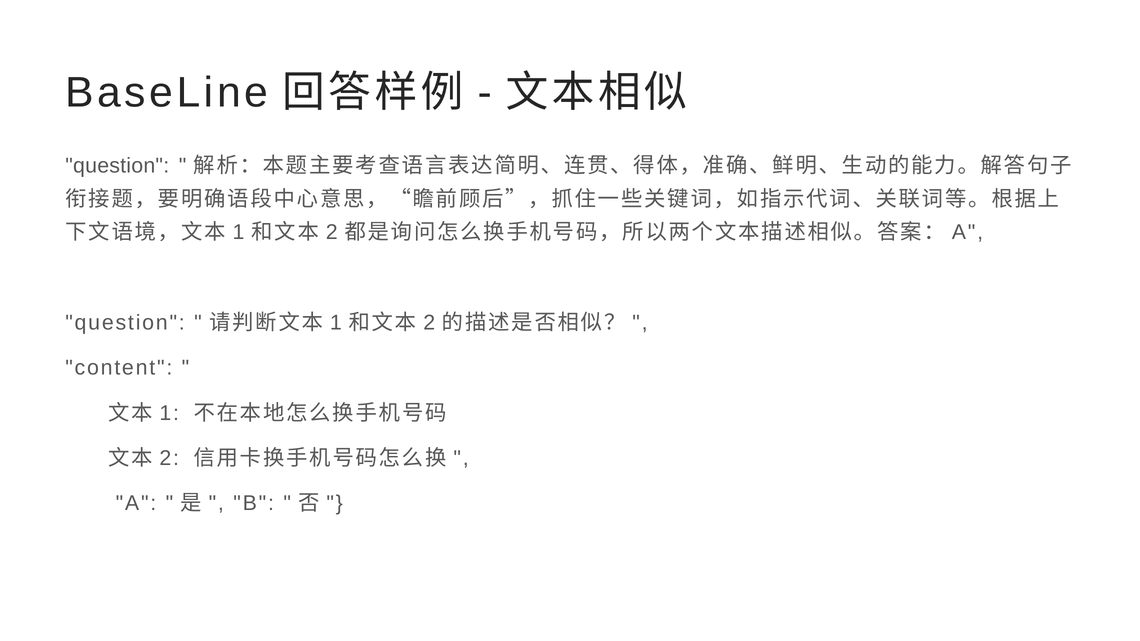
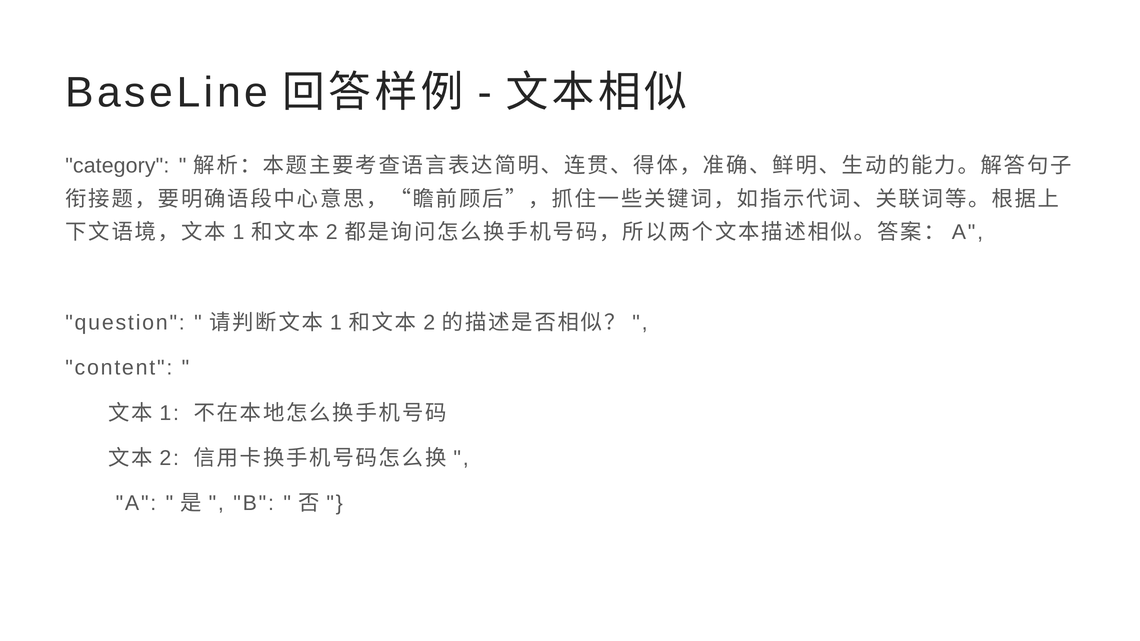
question: question -> category (117, 166)
